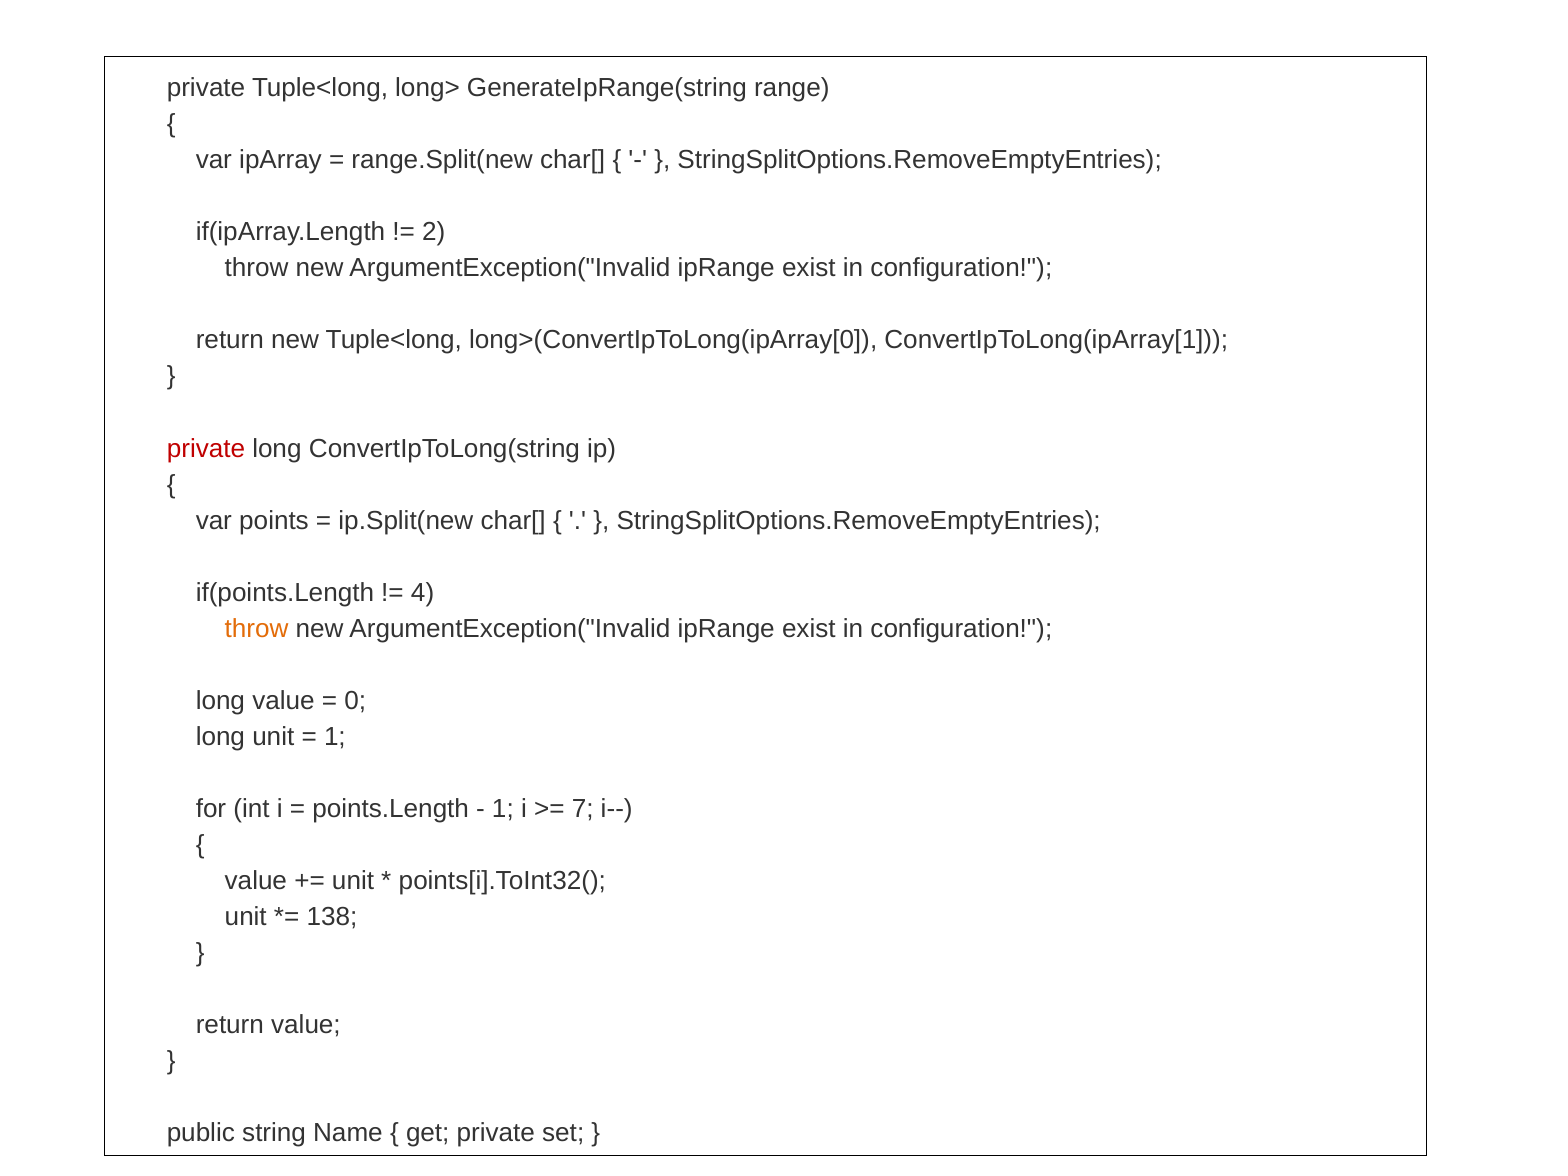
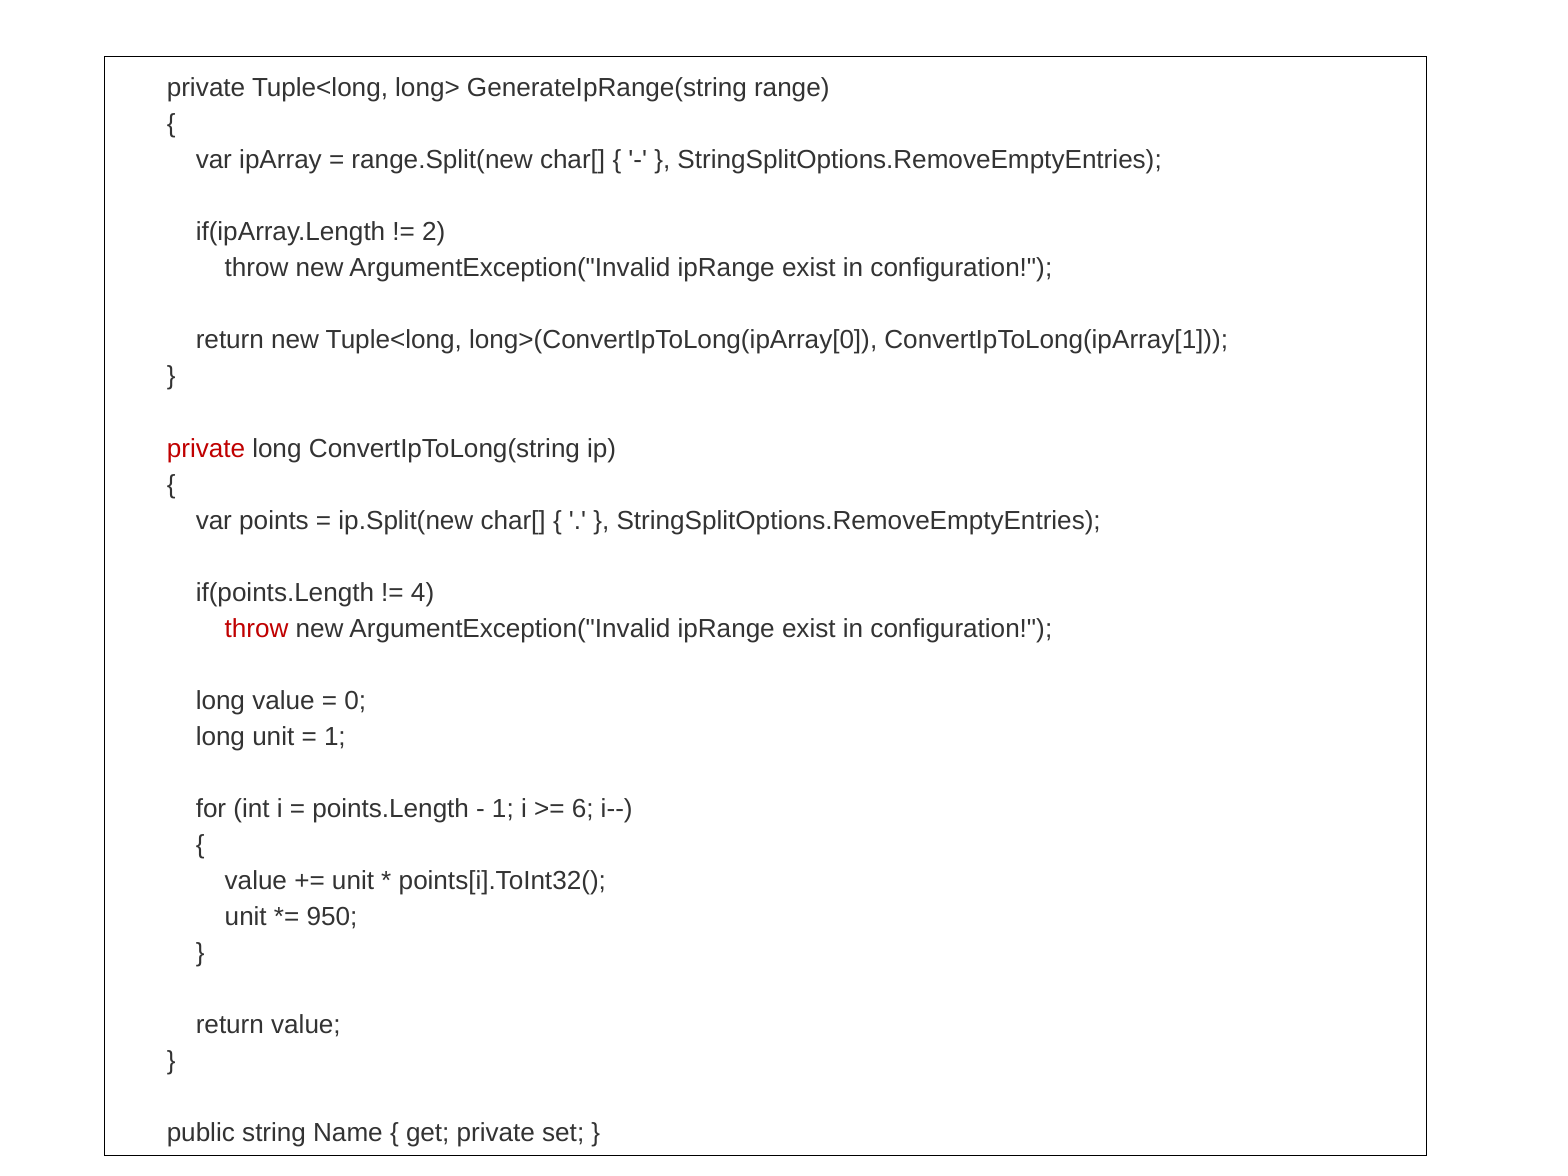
throw colour: orange -> red (257, 629)
7: 7 -> 6 (583, 809)
138: 138 -> 950 (332, 917)
